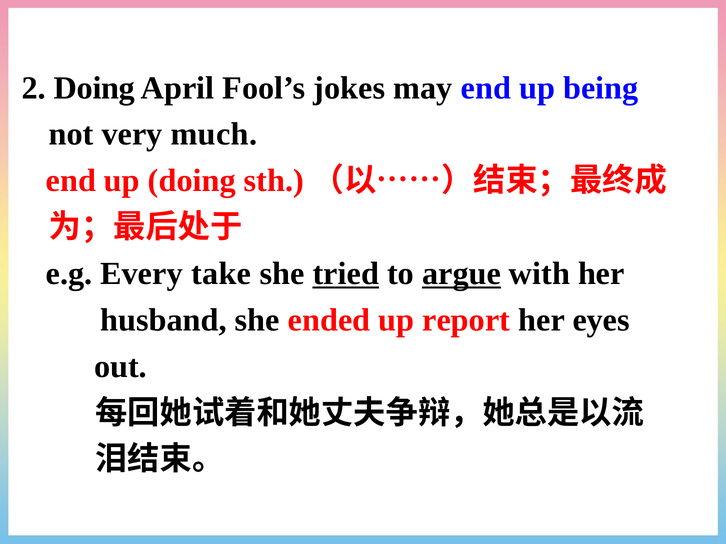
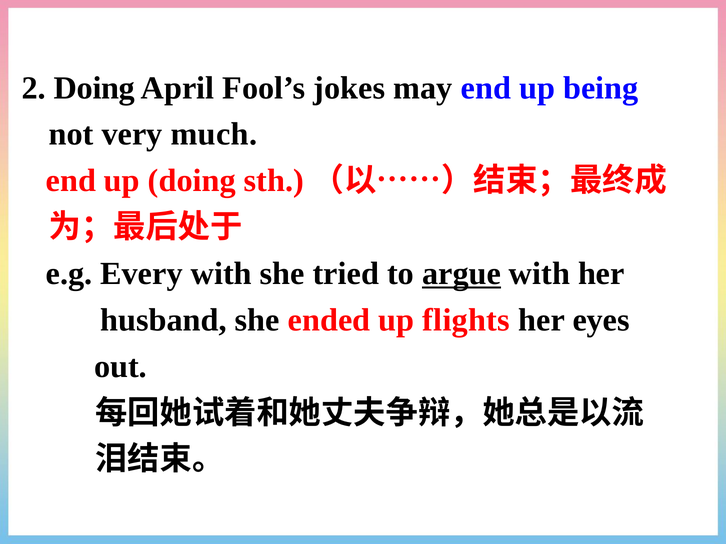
Every take: take -> with (221, 274)
tried underline: present -> none (346, 274)
report: report -> flights (466, 320)
